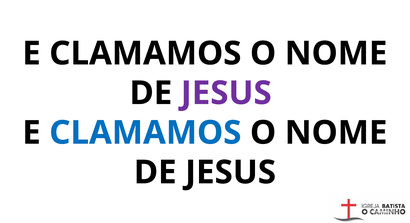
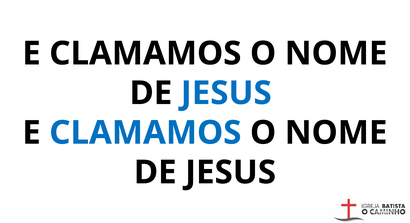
JESUS colour: purple -> blue (226, 93)
